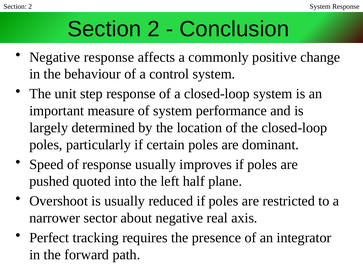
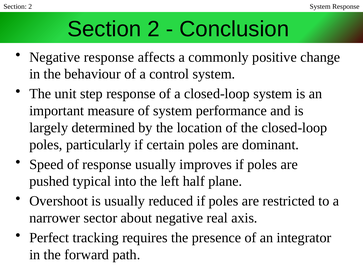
quoted: quoted -> typical (92, 181)
